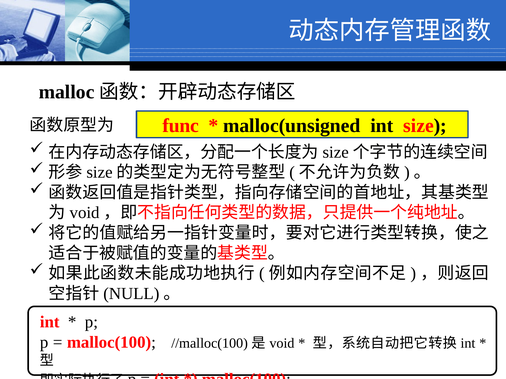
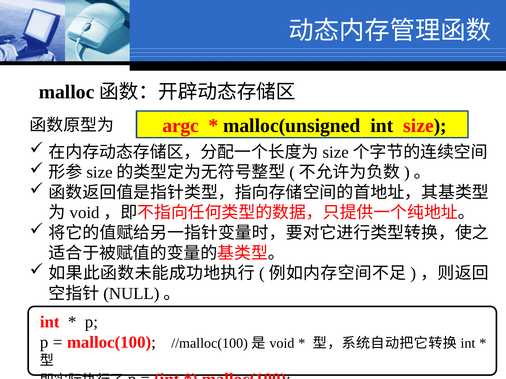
func: func -> argc (181, 126)
